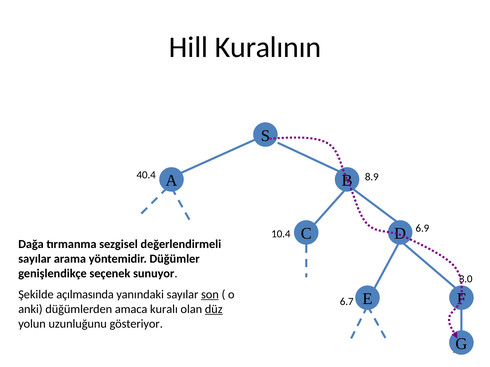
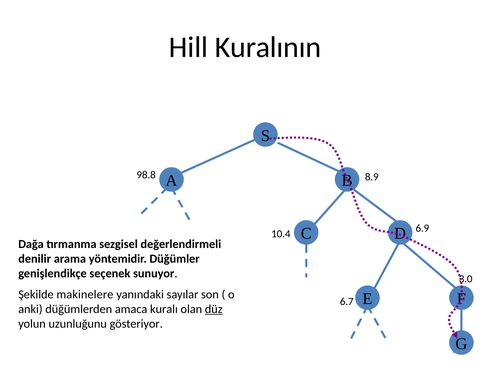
40.4: 40.4 -> 98.8 (146, 175)
sayılar: sayılar -> denilir (35, 259)
açılmasında: açılmasında -> makinelere (85, 295)
son underline: present -> none (210, 295)
